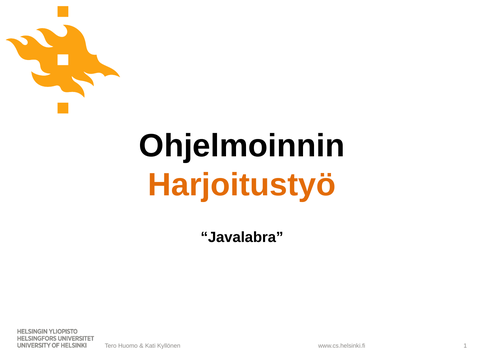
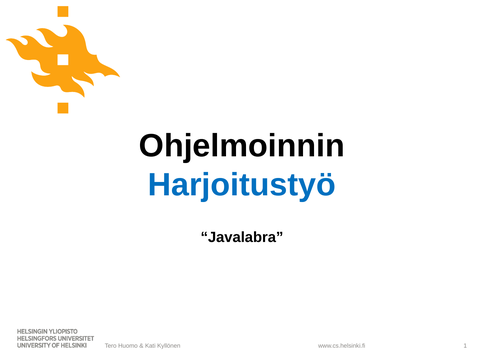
Harjoitustyö colour: orange -> blue (242, 185)
